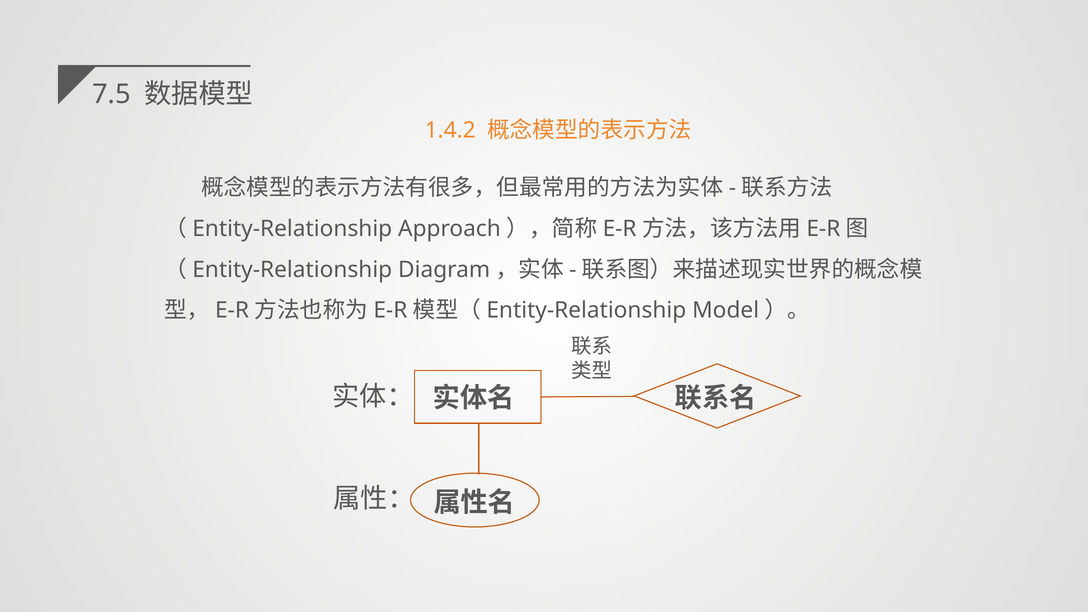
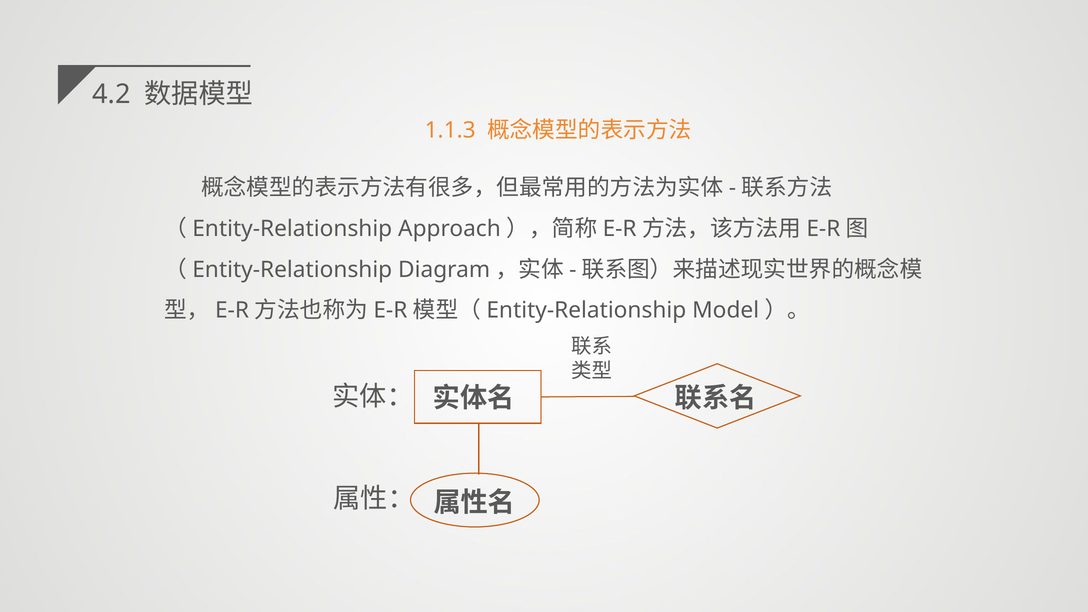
7.5: 7.5 -> 4.2 (111, 94)
1.4.2: 1.4.2 -> 1.1.3 (450, 130)
